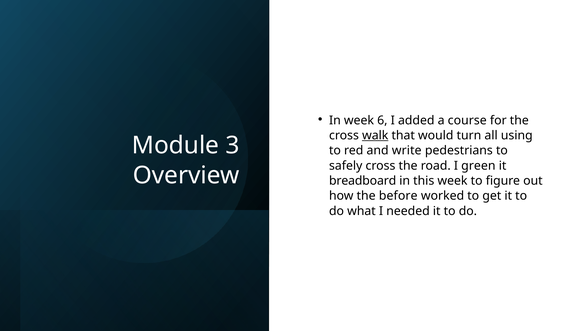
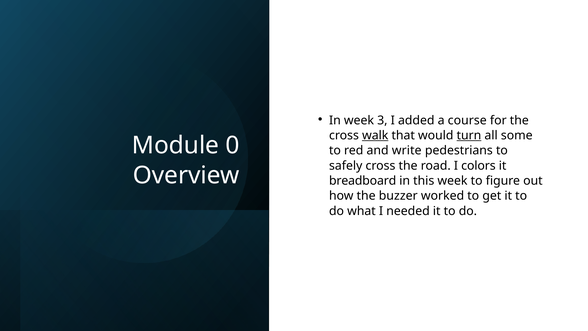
6: 6 -> 3 (382, 120)
turn underline: none -> present (469, 135)
using: using -> some (517, 135)
3: 3 -> 0 (232, 145)
green: green -> colors (478, 166)
before: before -> buzzer (398, 196)
